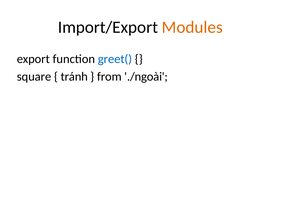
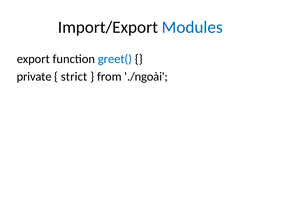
Modules colour: orange -> blue (192, 27)
square: square -> private (34, 76)
tránh: tránh -> strict (74, 76)
